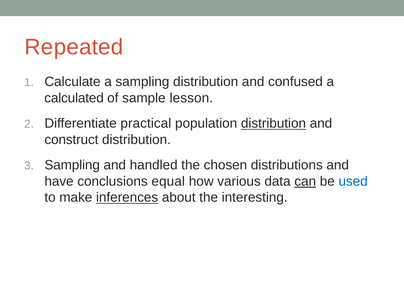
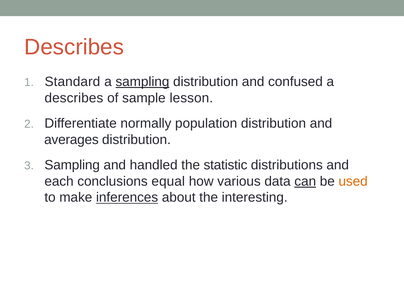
Repeated: Repeated -> Describes (74, 47)
Calculate: Calculate -> Standard (72, 82)
sampling underline: none -> present (142, 82)
calculated: calculated -> describes (74, 98)
practical: practical -> normally (146, 123)
distribution underline: present -> none (274, 123)
construct: construct -> averages (71, 140)
chosen: chosen -> statistic (226, 165)
have: have -> each (59, 181)
used colour: blue -> orange (353, 181)
